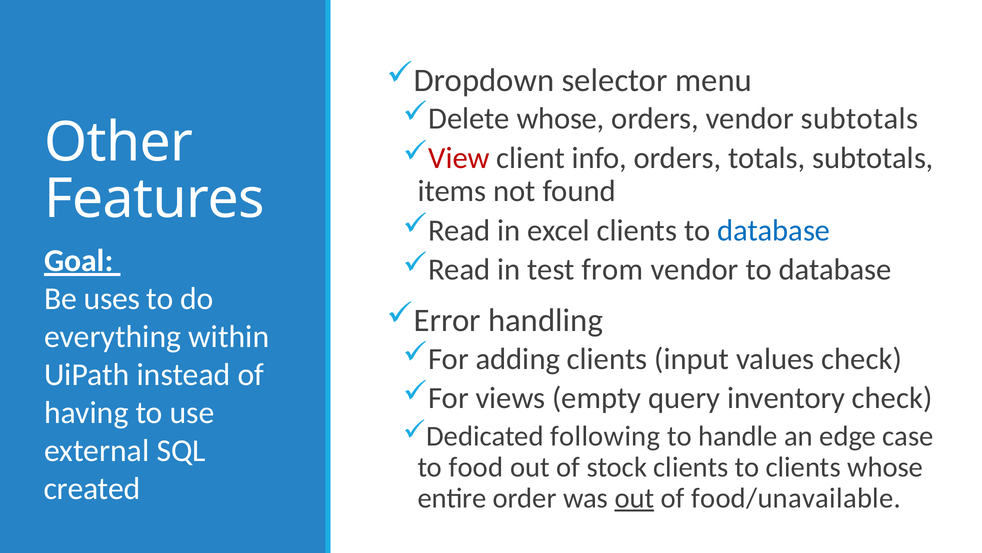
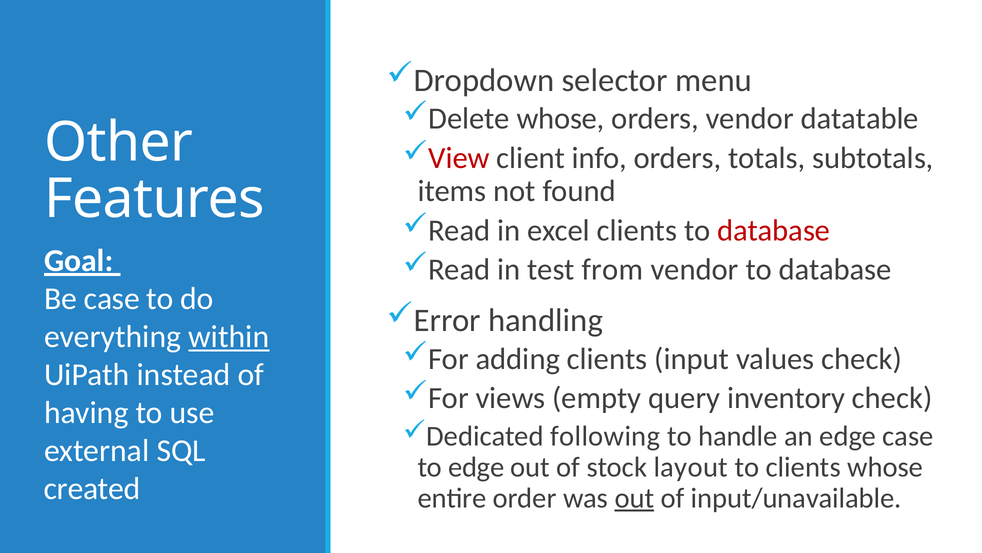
vendor subtotals: subtotals -> datatable (860, 118)
database colour: blue -> red (774, 230)
Be uses: uses -> case (112, 299)
within underline: none -> present (229, 337)
to food: food -> edge (476, 467)
stock clients: clients -> layout (691, 467)
food/unavailable: food/unavailable -> input/unavailable (796, 498)
